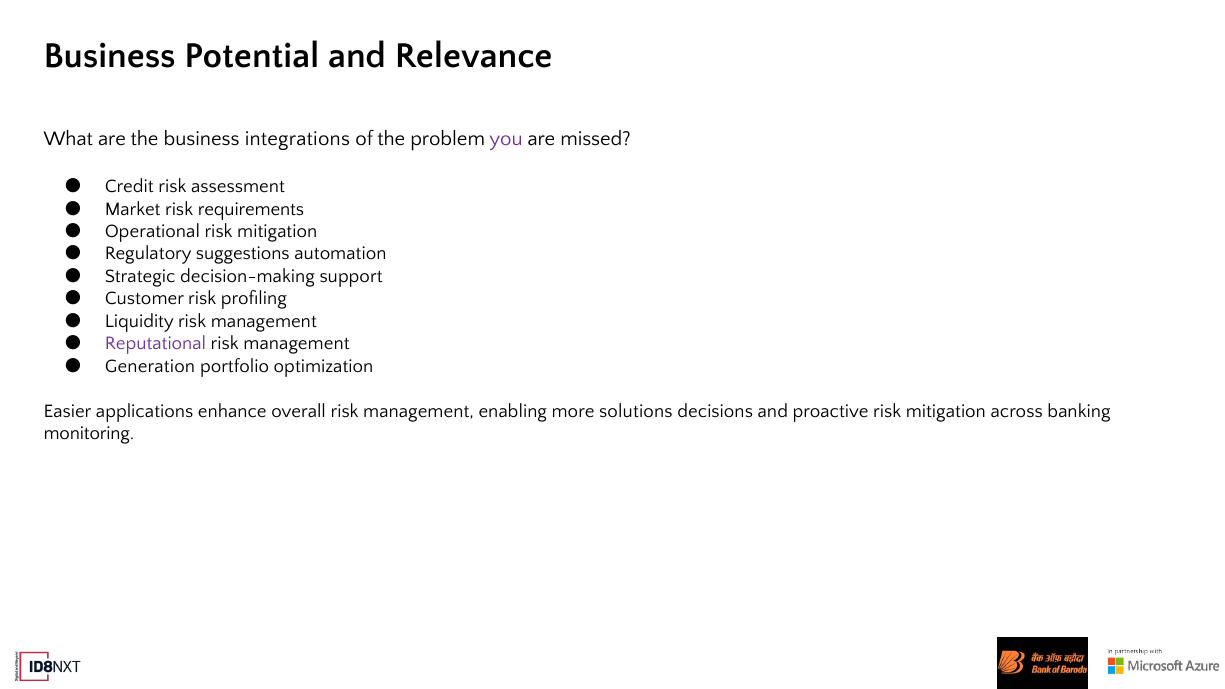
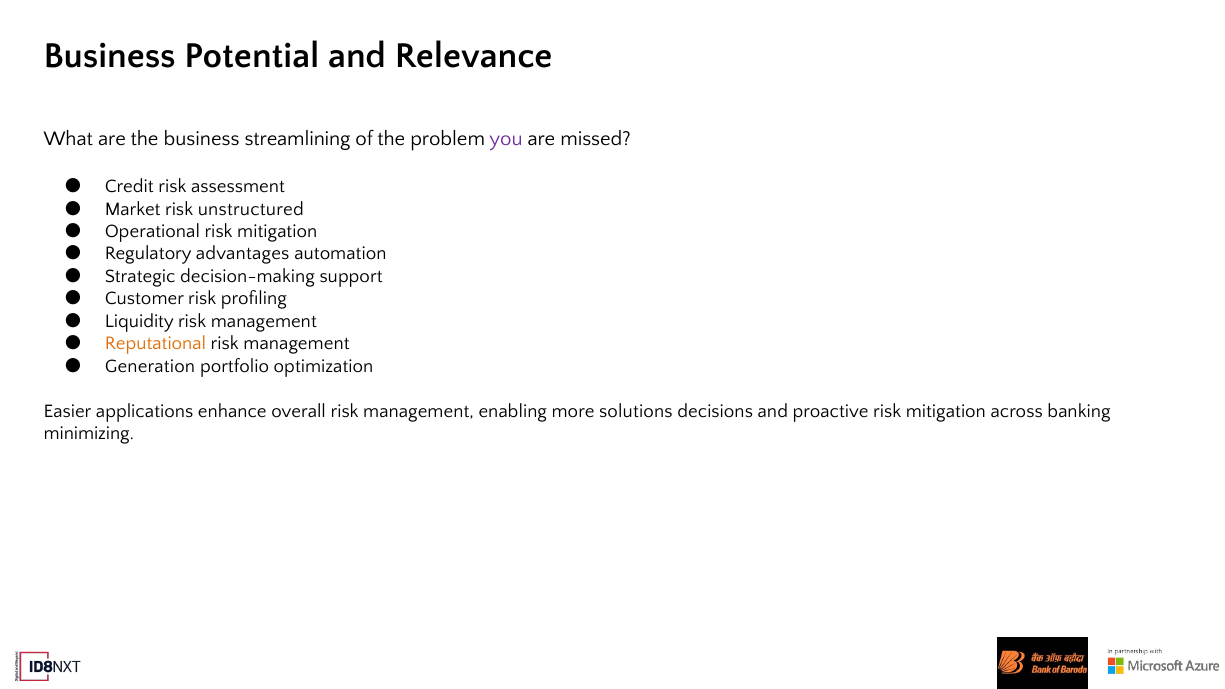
integrations: integrations -> streamlining (298, 139)
requirements: requirements -> unstructured (251, 209)
suggestions: suggestions -> advantages (243, 254)
Reputational colour: purple -> orange (156, 344)
monitoring: monitoring -> minimizing (89, 434)
